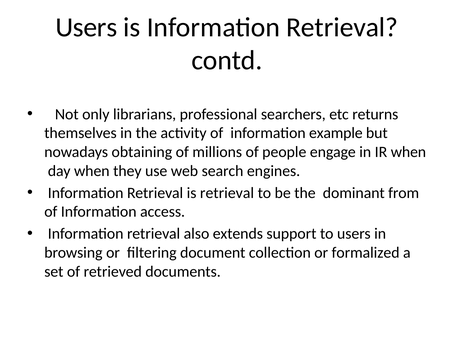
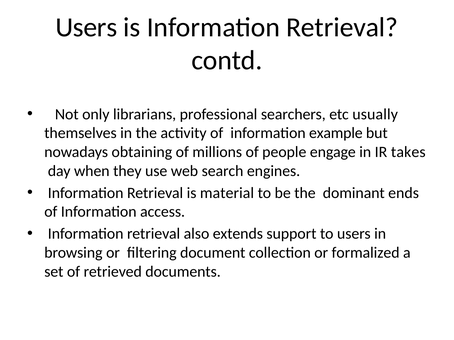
returns: returns -> usually (375, 114)
IR when: when -> takes (408, 152)
is retrieval: retrieval -> material (227, 193)
from: from -> ends (404, 193)
